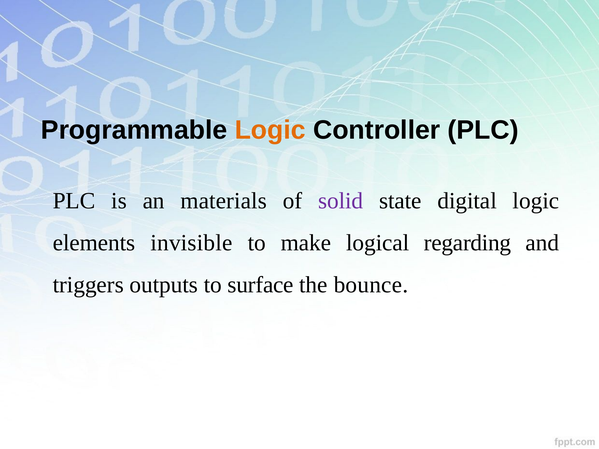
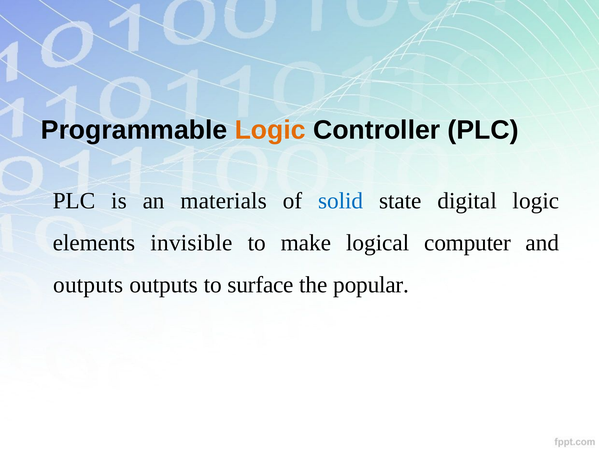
solid colour: purple -> blue (341, 201)
regarding: regarding -> computer (468, 243)
triggers: triggers -> outputs (88, 285)
bounce: bounce -> popular (371, 285)
